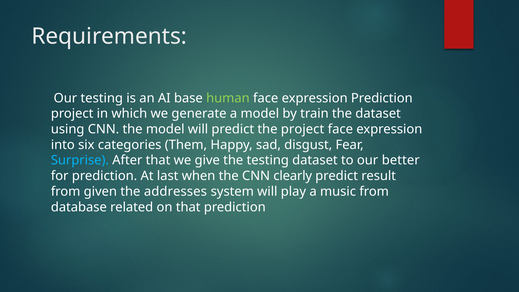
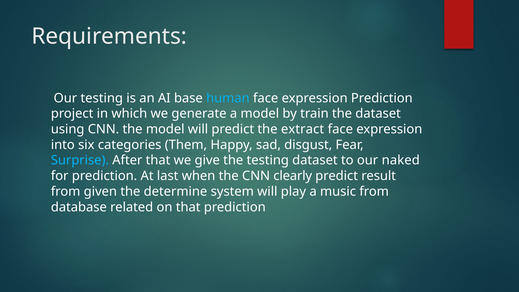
human colour: light green -> light blue (228, 98)
the project: project -> extract (303, 129)
better: better -> naked (401, 160)
addresses: addresses -> determine (176, 191)
